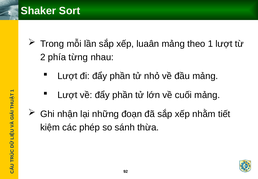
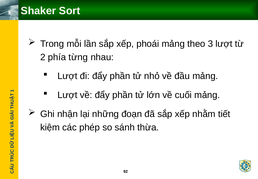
luaân: luaân -> phoái (148, 44)
theo 1: 1 -> 3 (210, 44)
